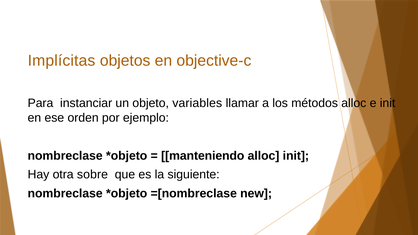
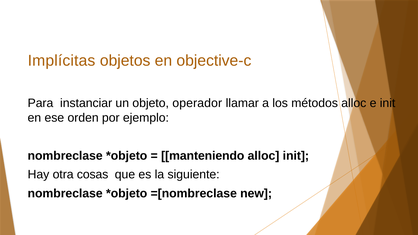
variables: variables -> operador (197, 103)
sobre: sobre -> cosas (93, 175)
